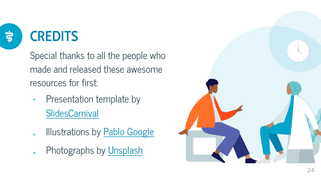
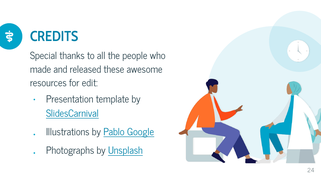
first: first -> edit (90, 83)
